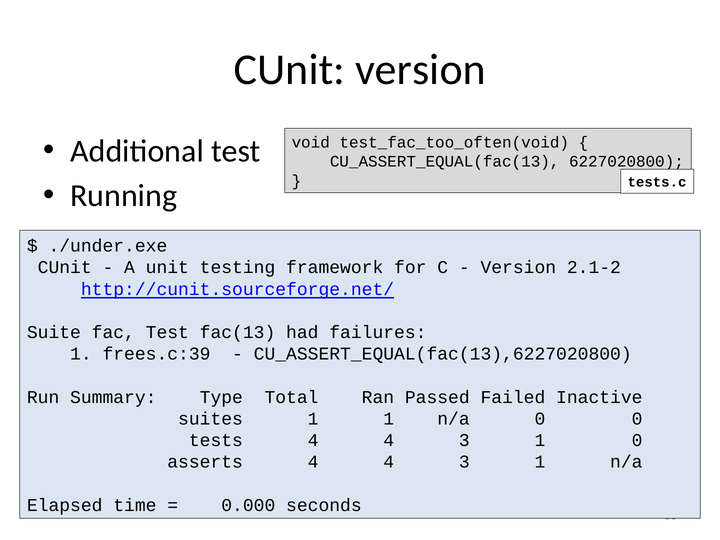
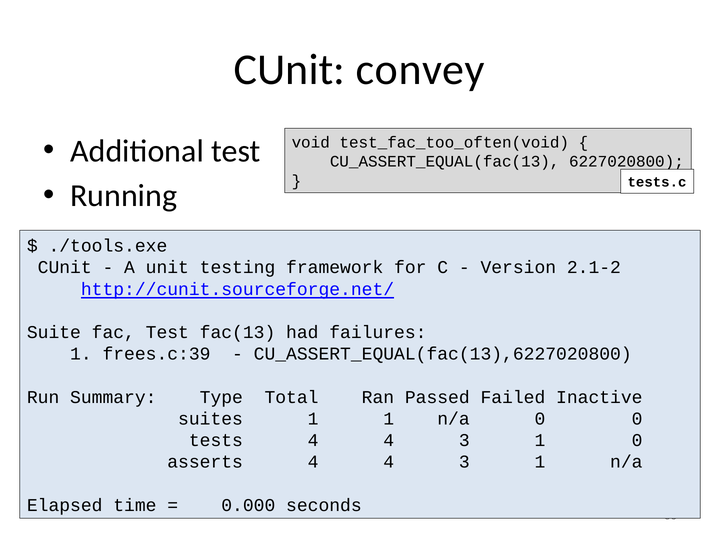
CUnit version: version -> convey (420, 70)
./under.exe: ./under.exe -> ./tools.exe (108, 246)
